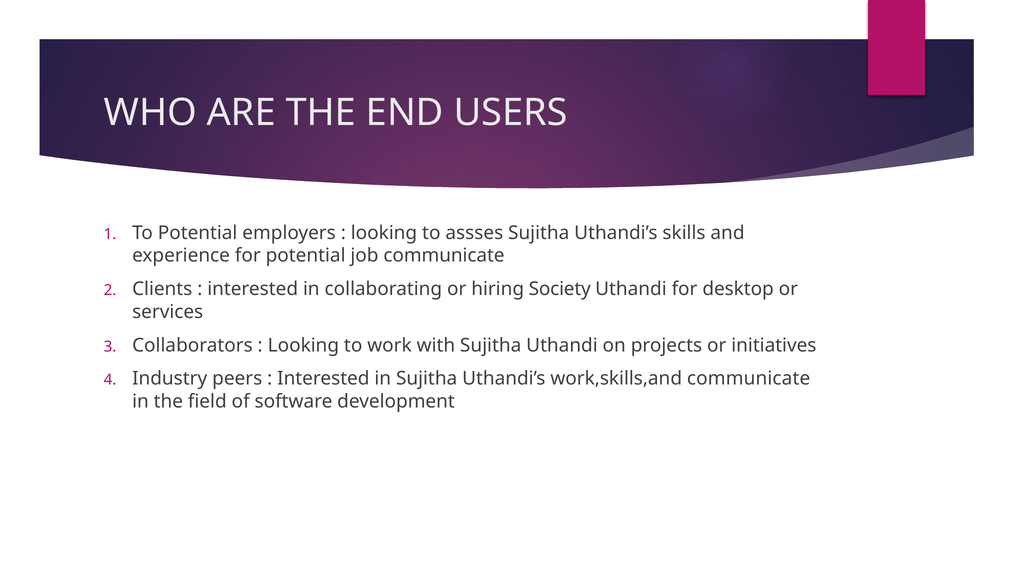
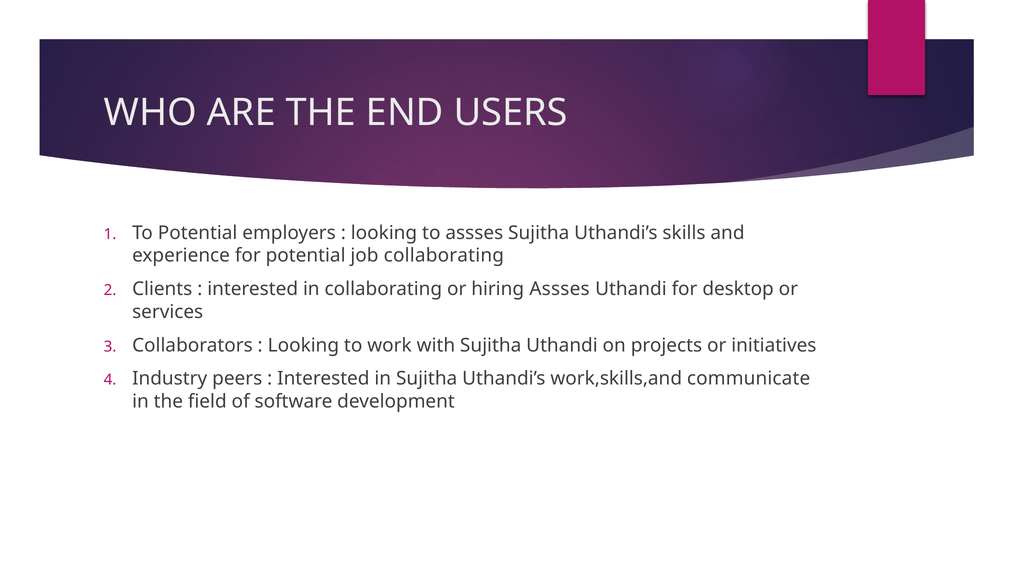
job communicate: communicate -> collaborating (444, 256)
hiring Society: Society -> Assses (560, 289)
